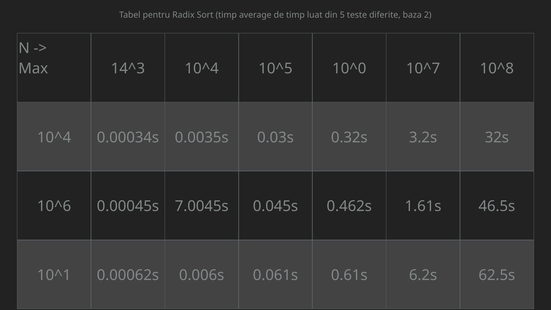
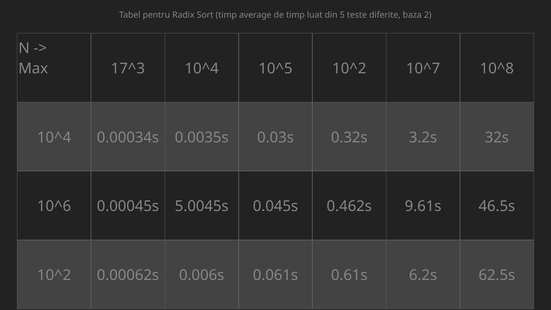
14^3: 14^3 -> 17^3 (128, 69)
10^5 10^0: 10^0 -> 10^2 (349, 69)
7.0045s: 7.0045s -> 5.0045s (202, 206)
1.61s: 1.61s -> 9.61s (423, 206)
10^1: 10^1 -> 10^2 (54, 275)
